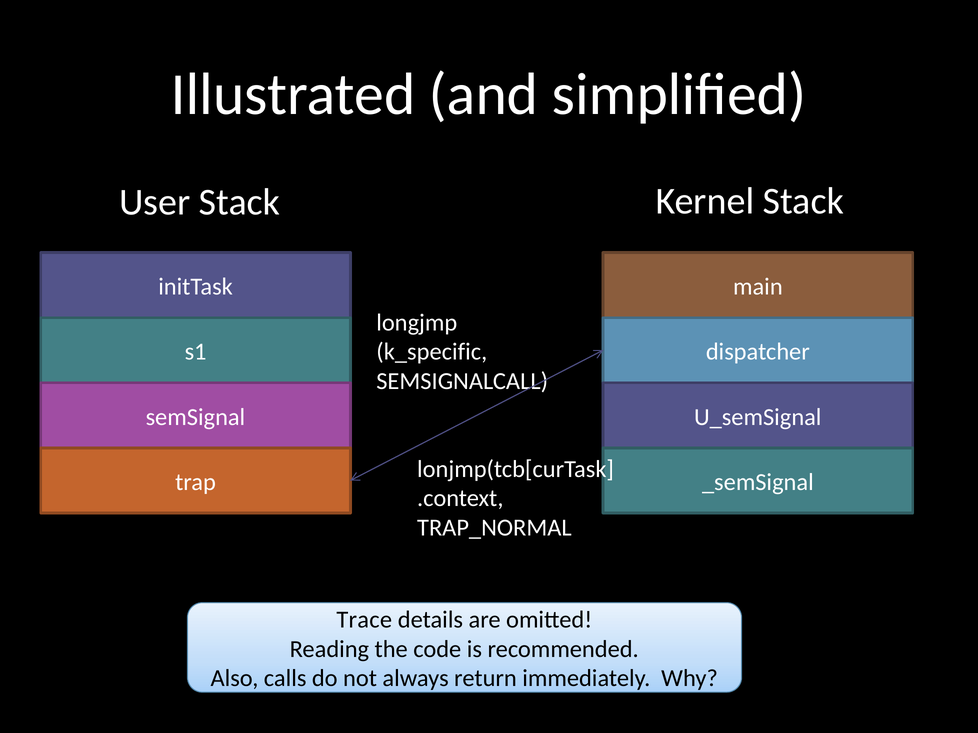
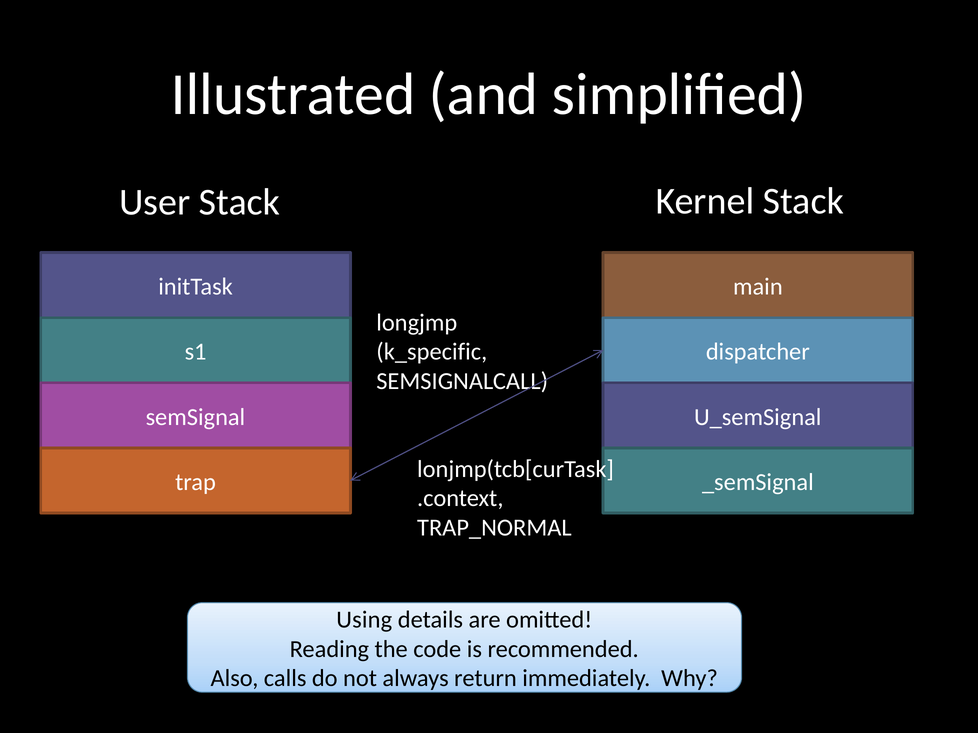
Trace: Trace -> Using (364, 620)
